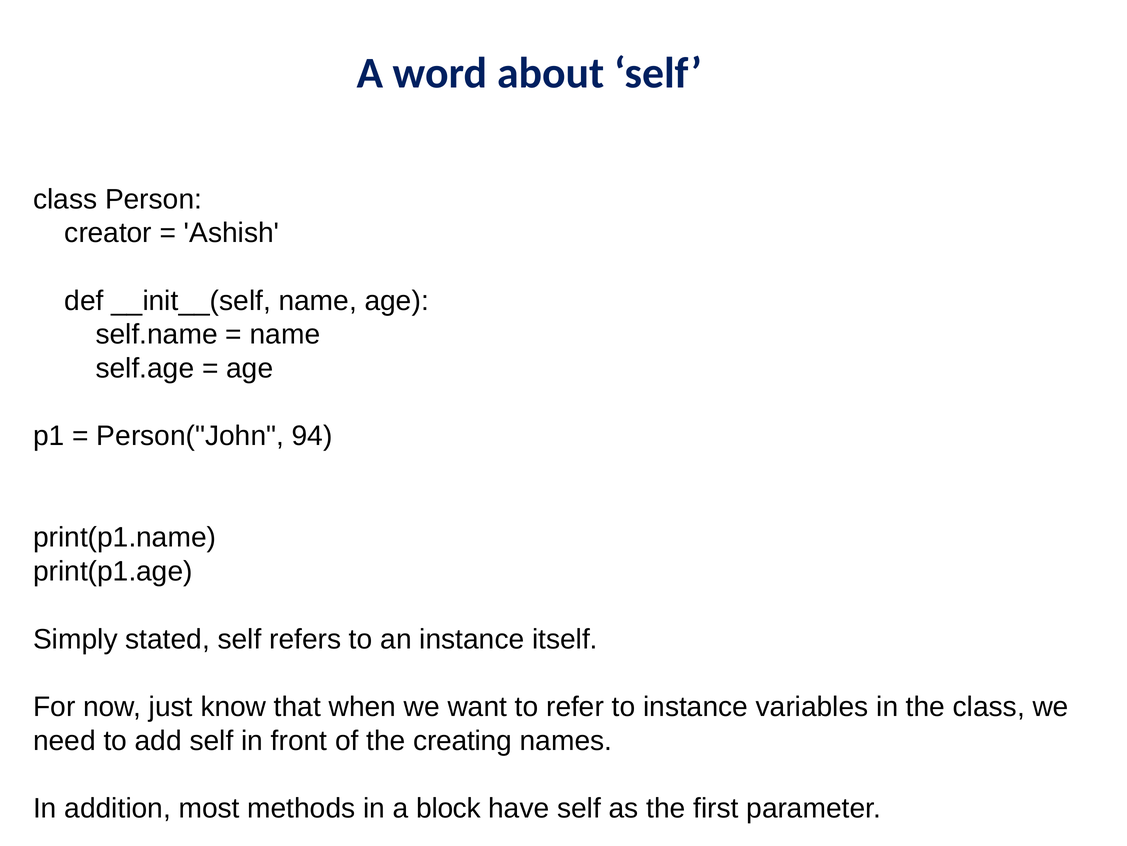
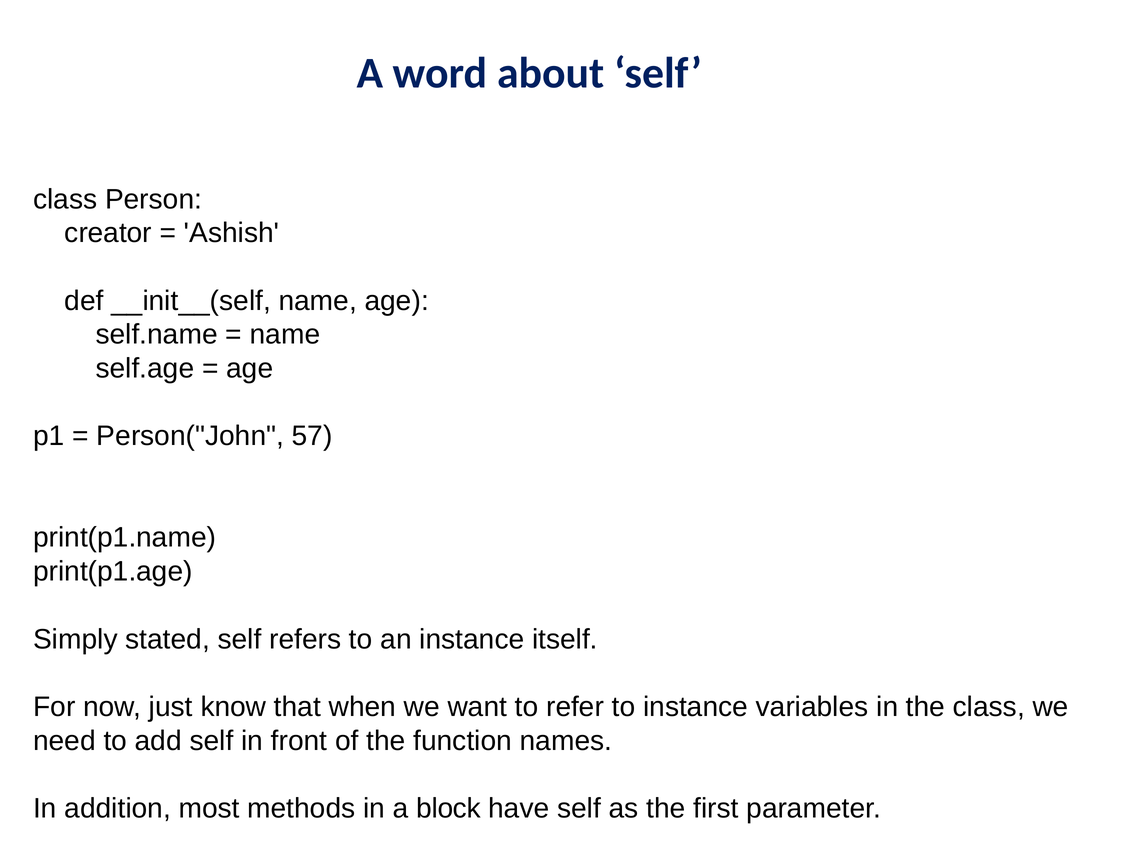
94: 94 -> 57 (312, 436)
creating: creating -> function (463, 740)
